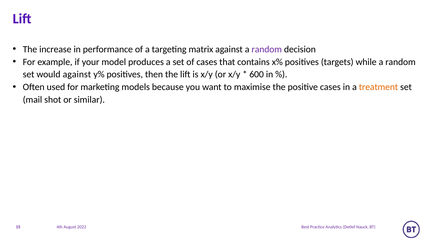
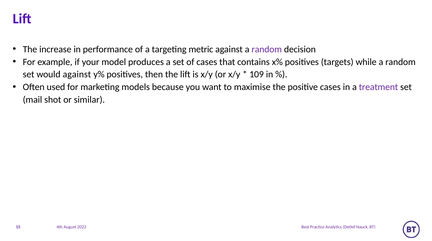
matrix: matrix -> metric (201, 49)
600: 600 -> 109 (257, 75)
treatment colour: orange -> purple (378, 87)
